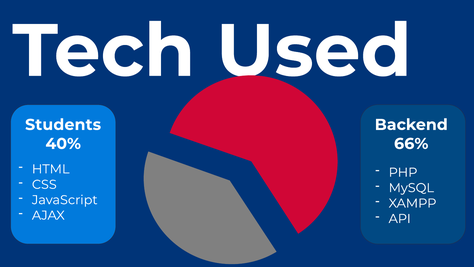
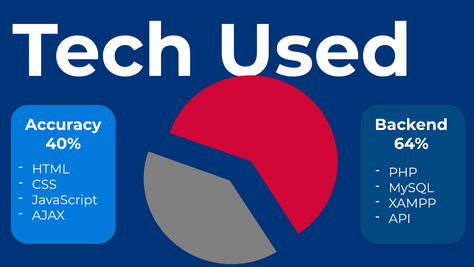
Students: Students -> Accuracy (63, 125)
66%: 66% -> 64% (411, 144)
